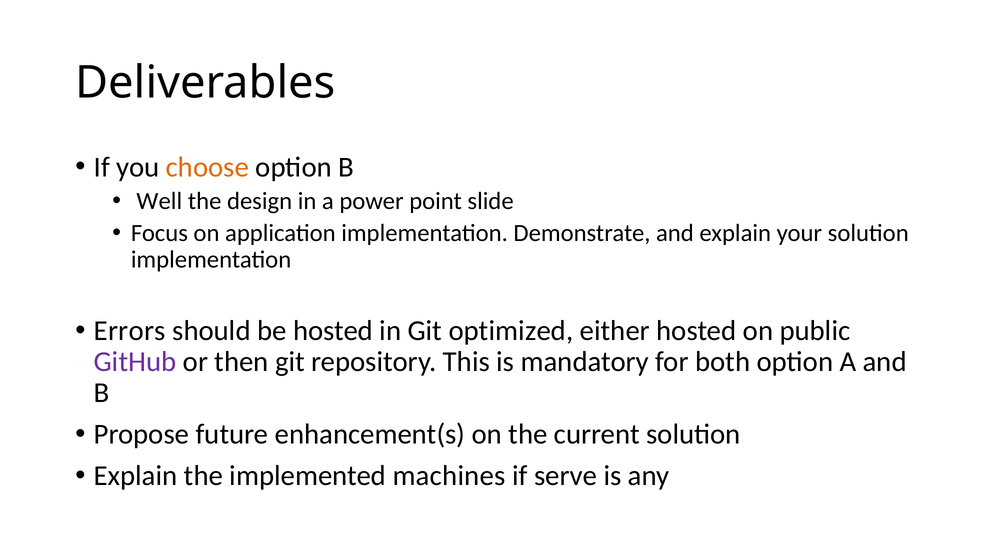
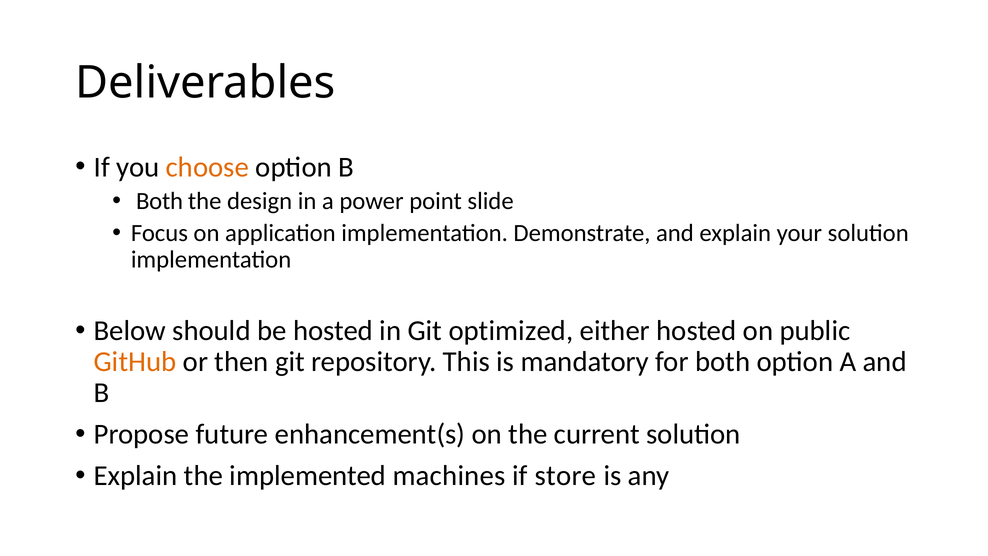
Well: Well -> Both (160, 201)
Errors: Errors -> Below (130, 331)
GitHub colour: purple -> orange (135, 362)
serve: serve -> store (565, 476)
